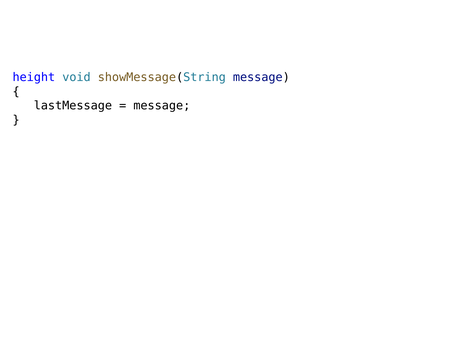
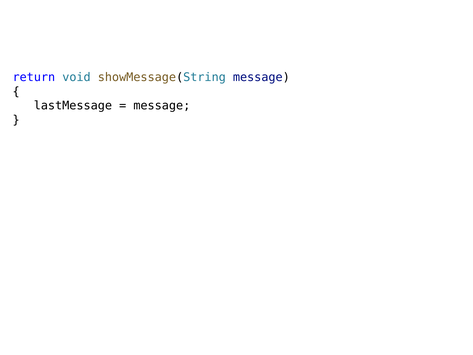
height: height -> return (34, 77)
